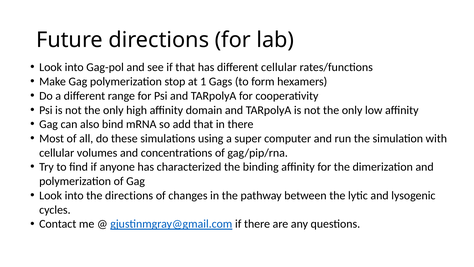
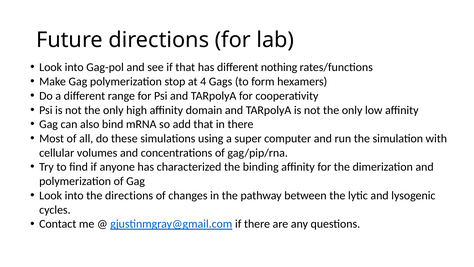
different cellular: cellular -> nothing (279, 67)
1: 1 -> 4 (203, 82)
